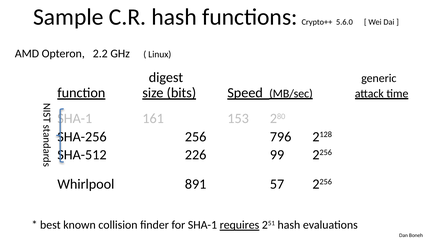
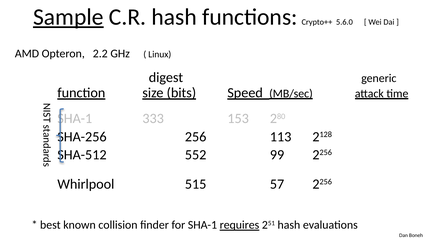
Sample underline: none -> present (68, 17)
161: 161 -> 333 (153, 119)
796: 796 -> 113 (281, 137)
226: 226 -> 552 (196, 155)
891: 891 -> 515 (196, 184)
